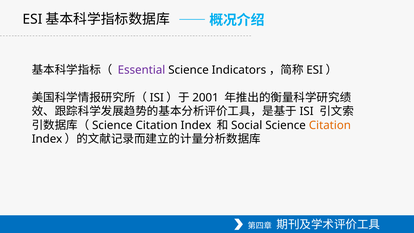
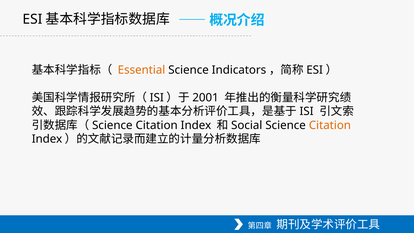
Essential colour: purple -> orange (142, 70)
